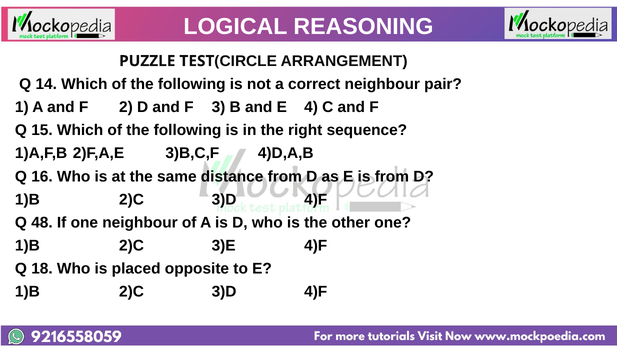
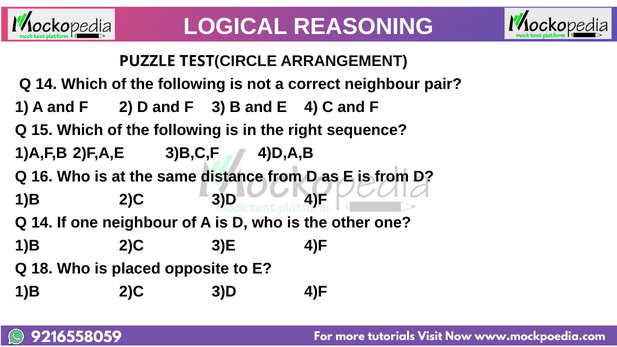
48: 48 -> 14 (42, 223)
